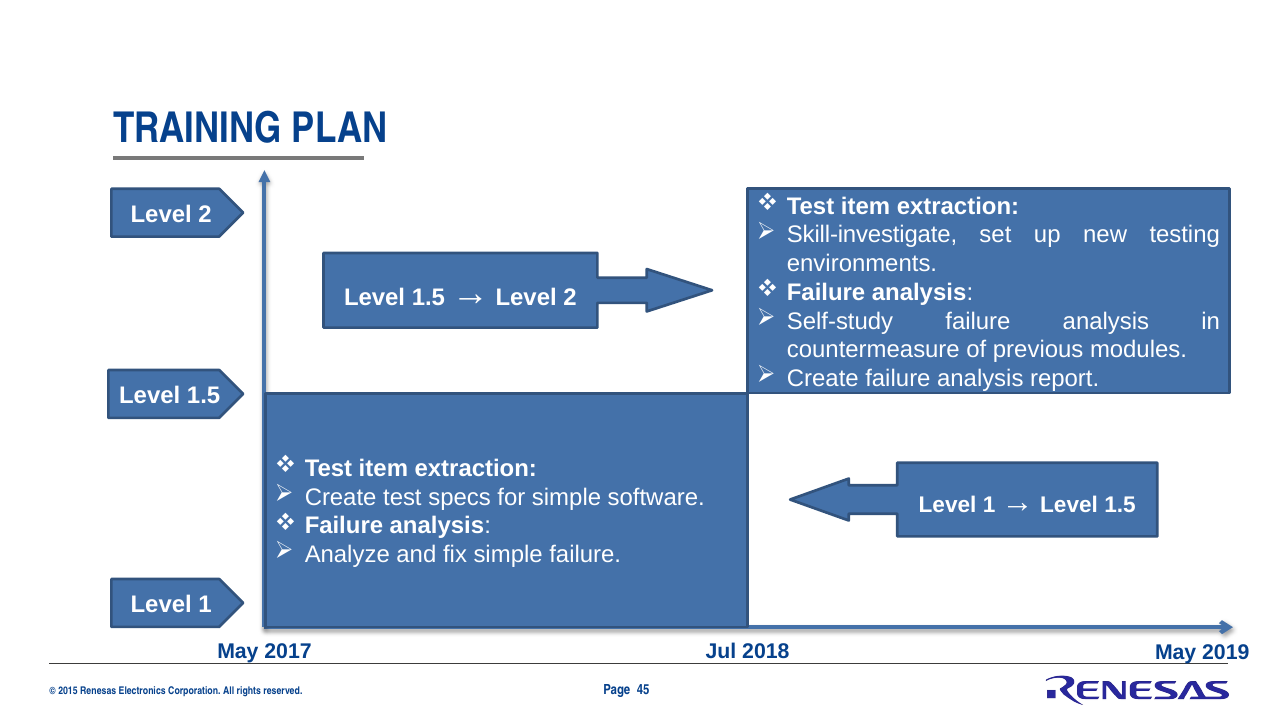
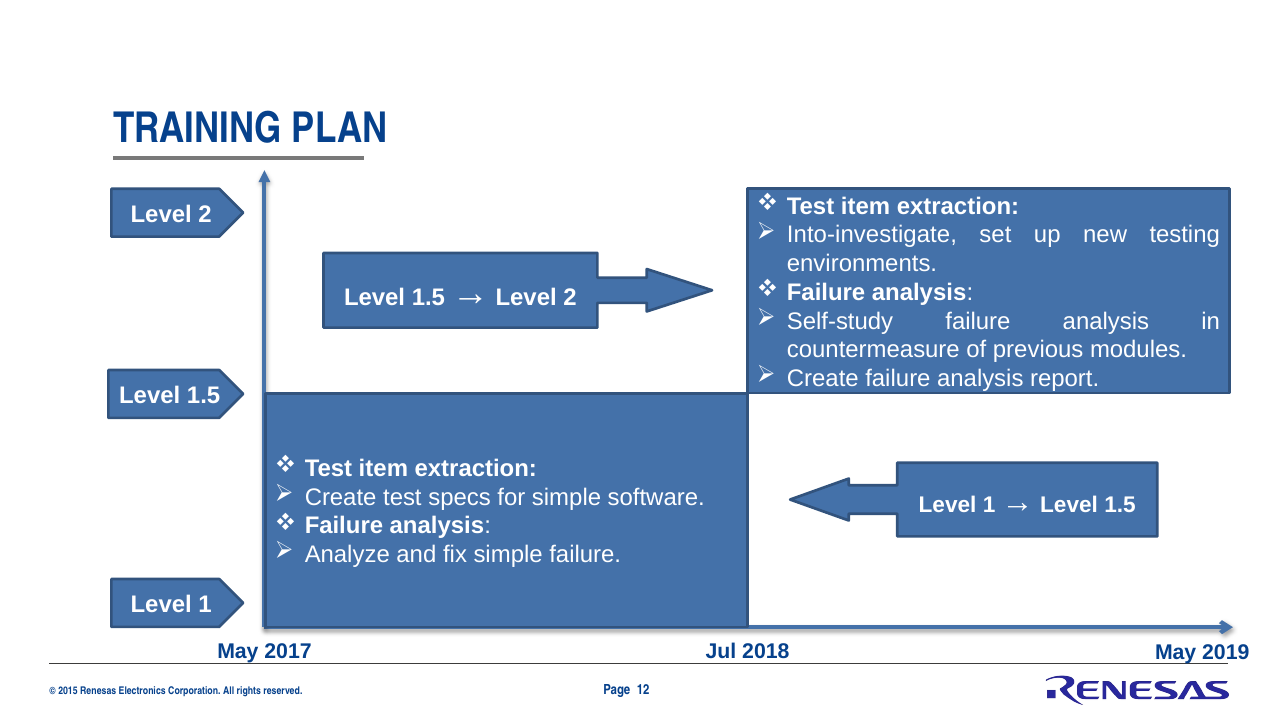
Skill-investigate: Skill-investigate -> Into-investigate (872, 235)
45: 45 -> 12 (643, 690)
